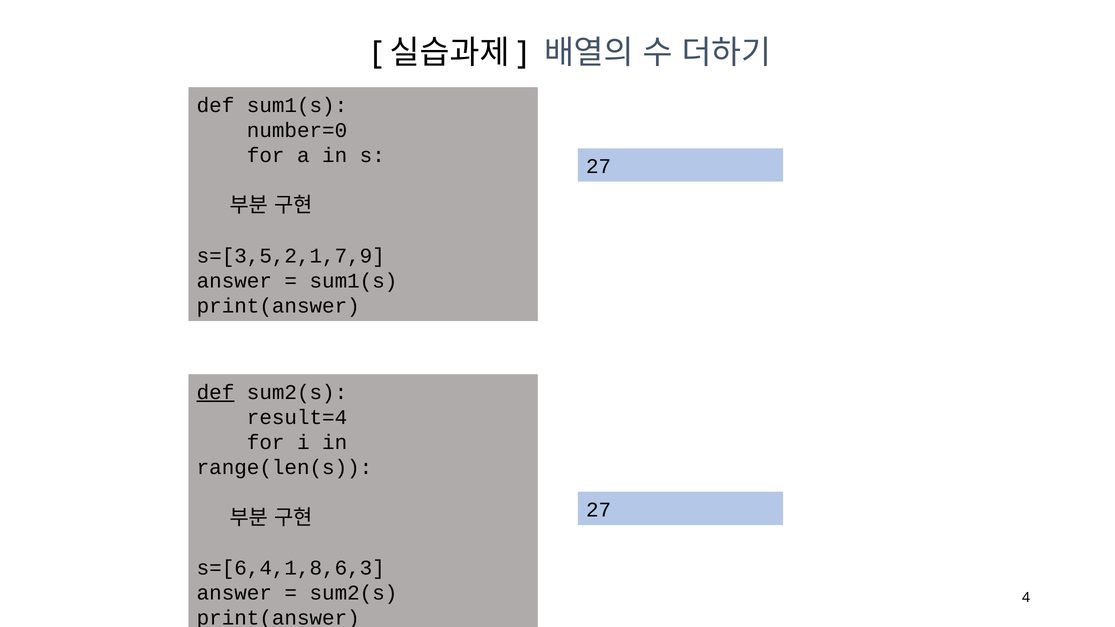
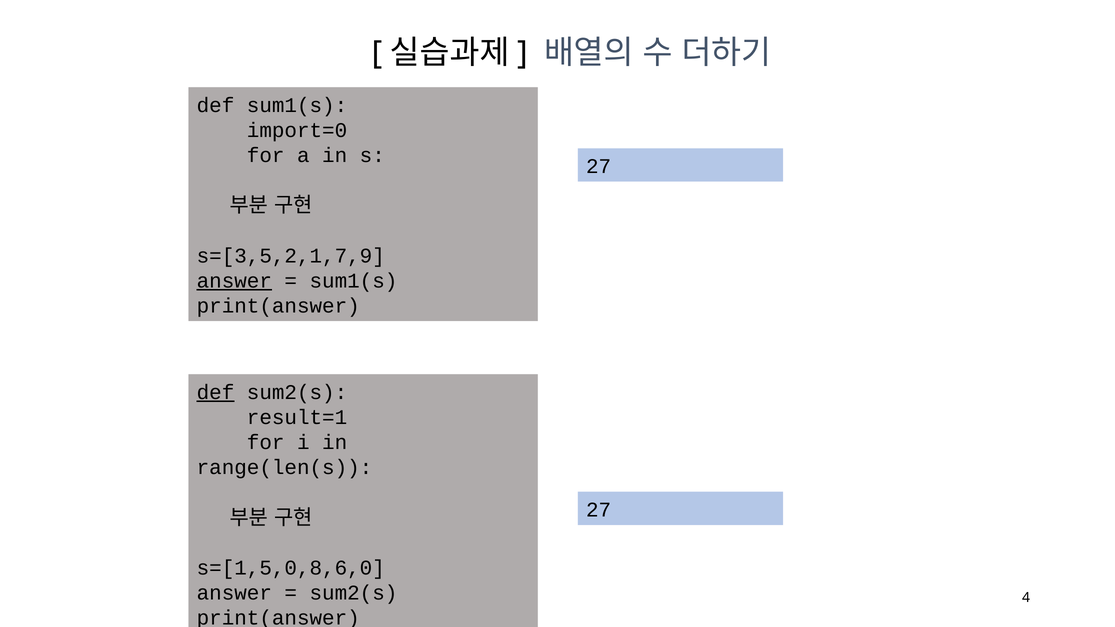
number=0: number=0 -> import=0 (297, 130)
answer underline: none -> present (234, 281)
result=4: result=4 -> result=1 (297, 417)
s=[6,4,1,8,6,3: s=[6,4,1,8,6,3 -> s=[1,5,0,8,6,0 (291, 568)
